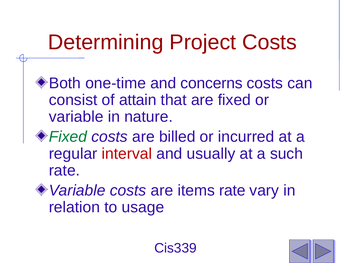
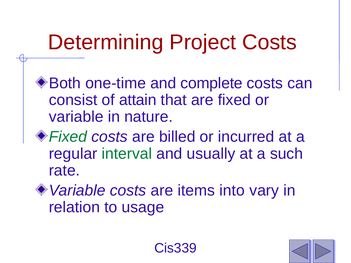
concerns: concerns -> complete (212, 83)
interval colour: red -> green (127, 154)
items rate: rate -> into (232, 191)
